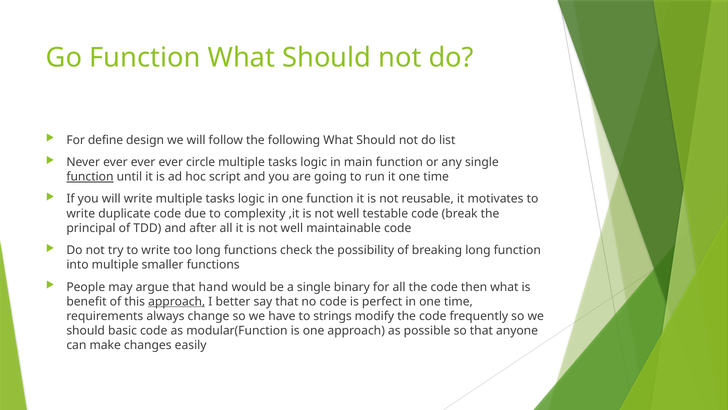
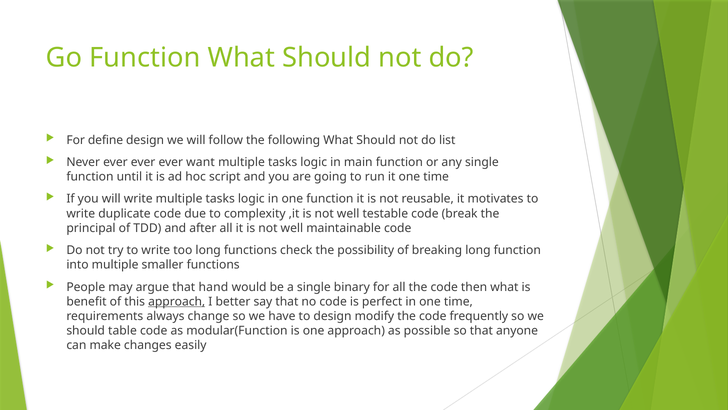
circle: circle -> want (200, 162)
function underline: present -> none (90, 177)
to strings: strings -> design (332, 316)
basic: basic -> table (122, 330)
